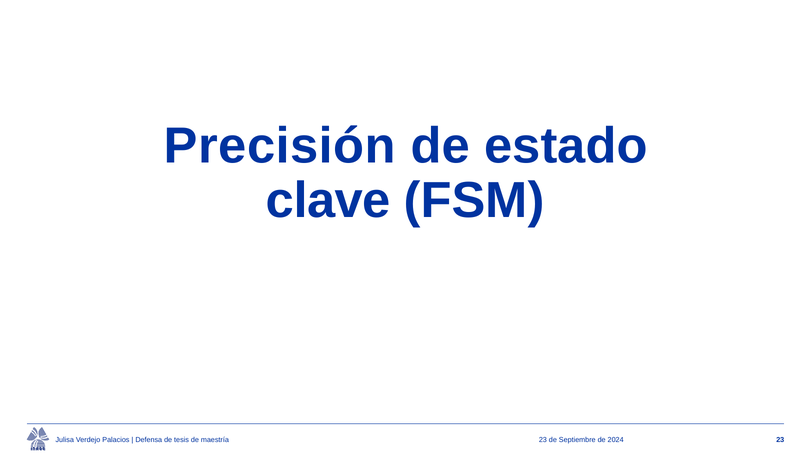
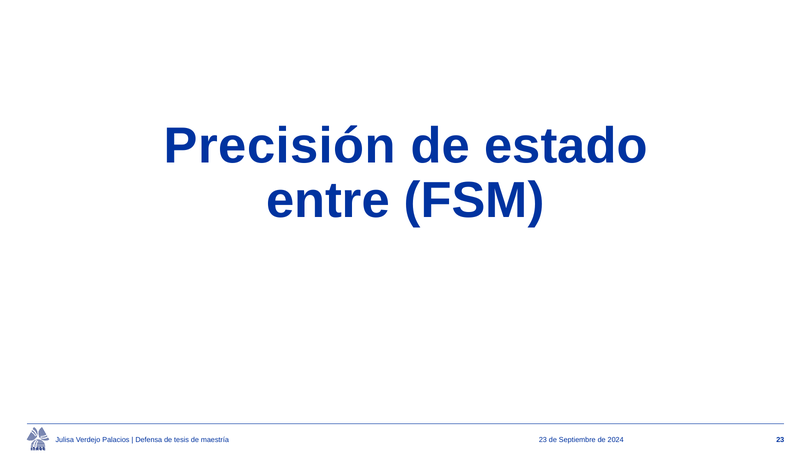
clave: clave -> entre (328, 201)
